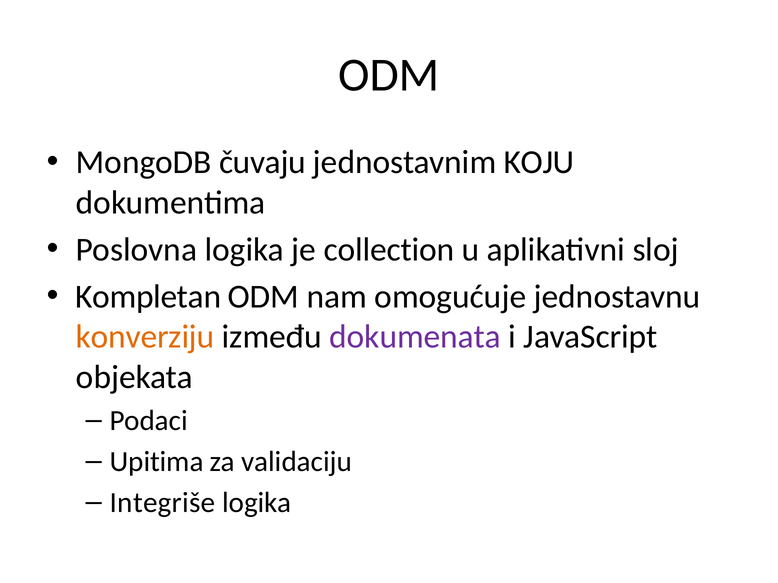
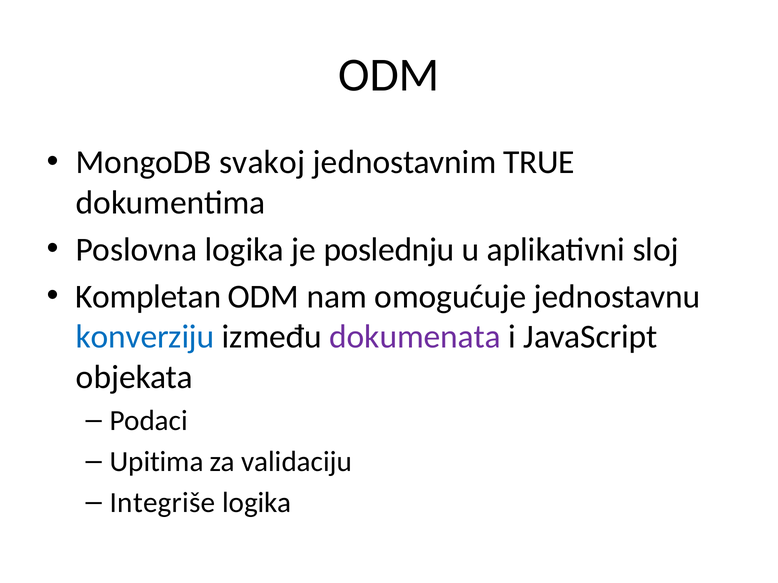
čuvaju: čuvaju -> svakoj (262, 162)
KOJU: KOJU -> TRUE (539, 162)
collection: collection -> poslednju (389, 250)
konverziju colour: orange -> blue (145, 337)
